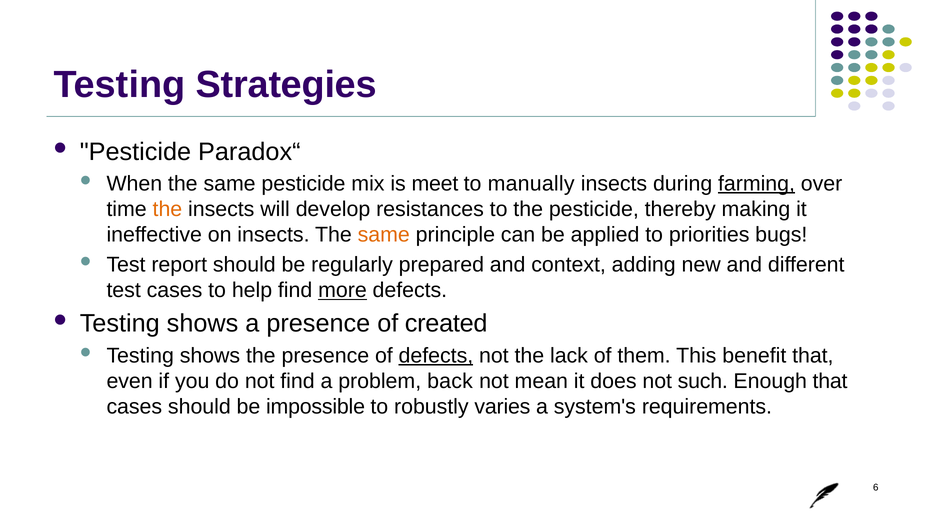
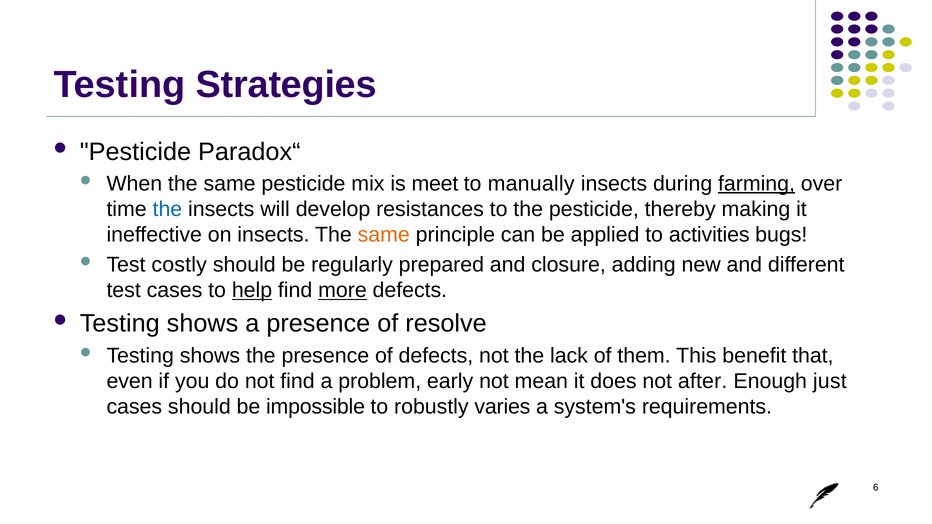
the colour: orange -> blue (167, 209)
priorities: priorities -> activities (709, 235)
report: report -> costly (179, 265)
context: context -> closure (569, 265)
help underline: none -> present (252, 291)
created: created -> resolve (446, 324)
defects underline: present -> none (436, 356)
back: back -> early (450, 381)
such: such -> after (703, 381)
Enough that: that -> just (830, 381)
